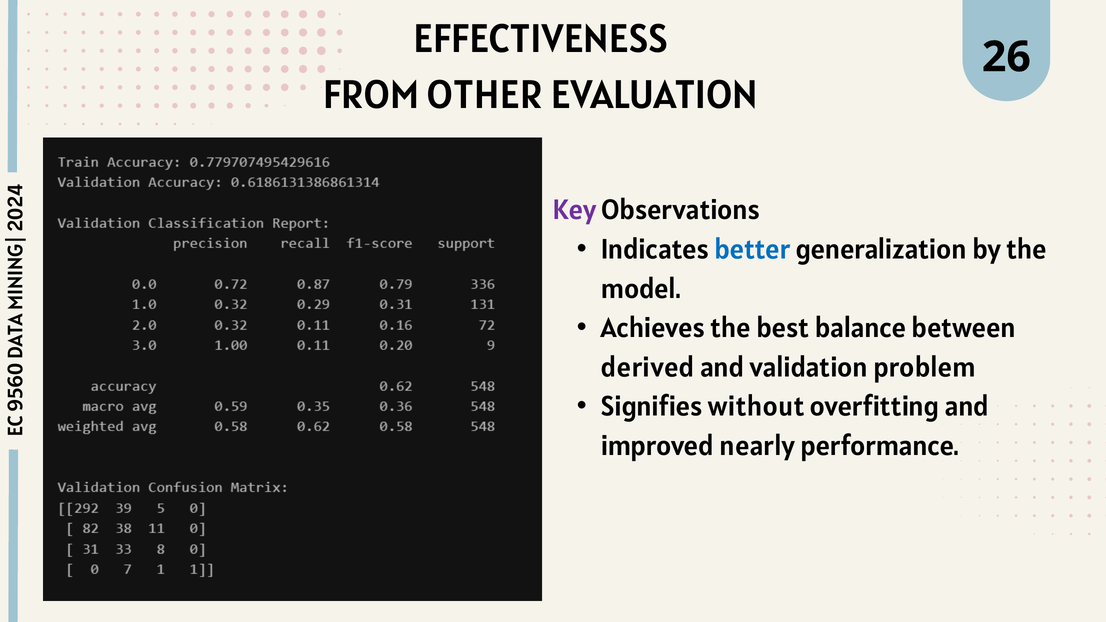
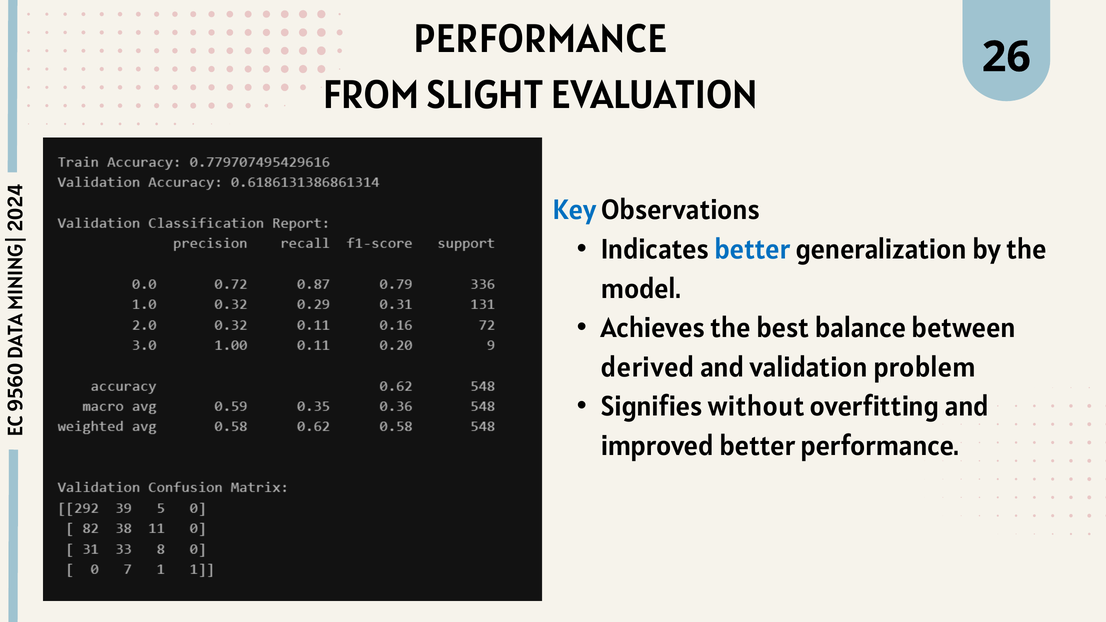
EFFECTIVENESS: EFFECTIVENESS -> PERFORMANCE (540, 39)
OTHER: OTHER -> SLIGHT (485, 95)
Key colour: purple -> blue (575, 210)
improved nearly: nearly -> better (757, 446)
